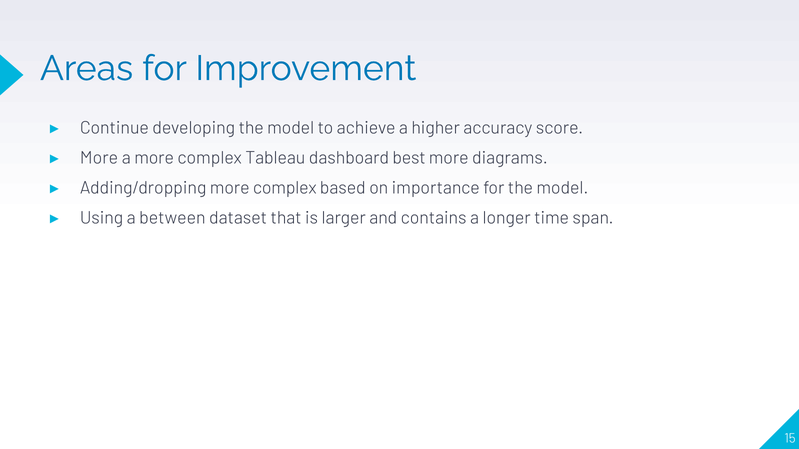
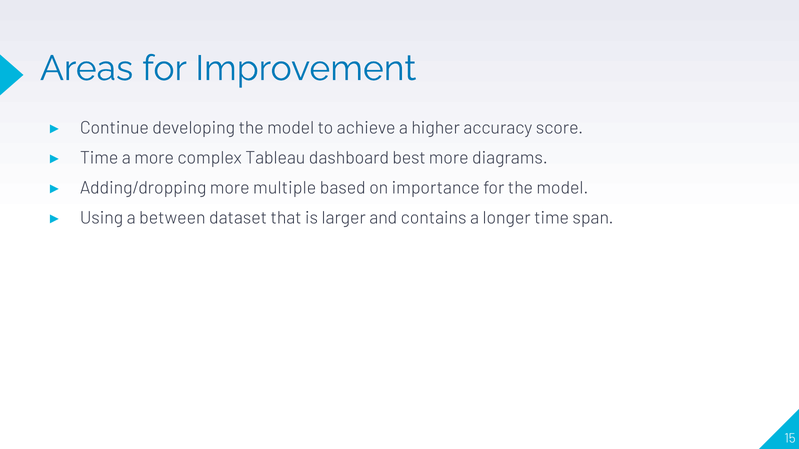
More: More -> Time (99, 158)
Adding/dropping more complex: complex -> multiple (285, 188)
